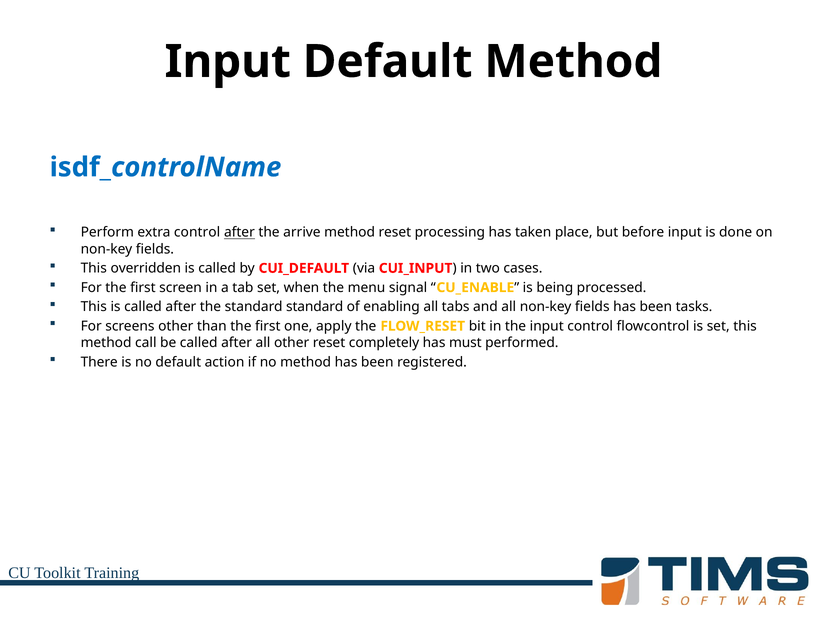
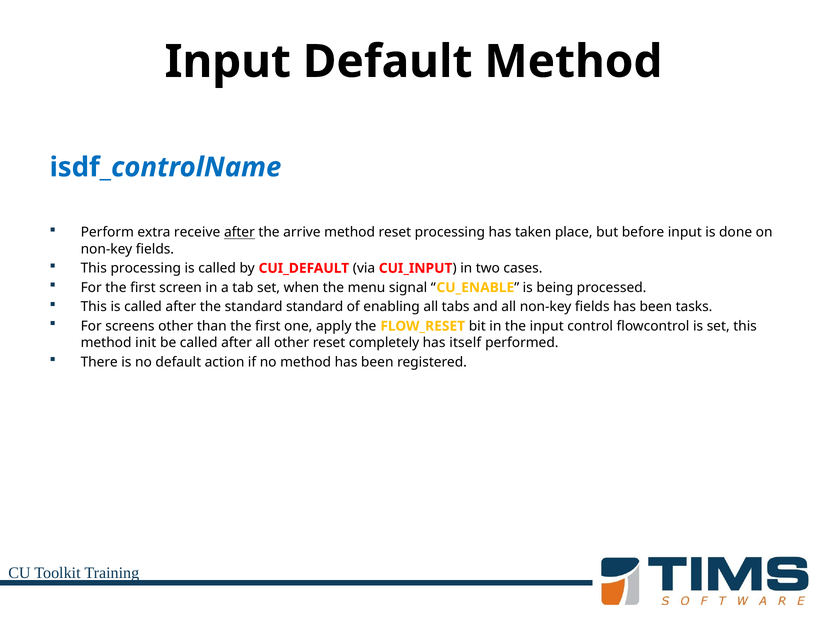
extra control: control -> receive (197, 233)
This overridden: overridden -> processing (146, 268)
call: call -> init (146, 343)
must: must -> itself (465, 343)
